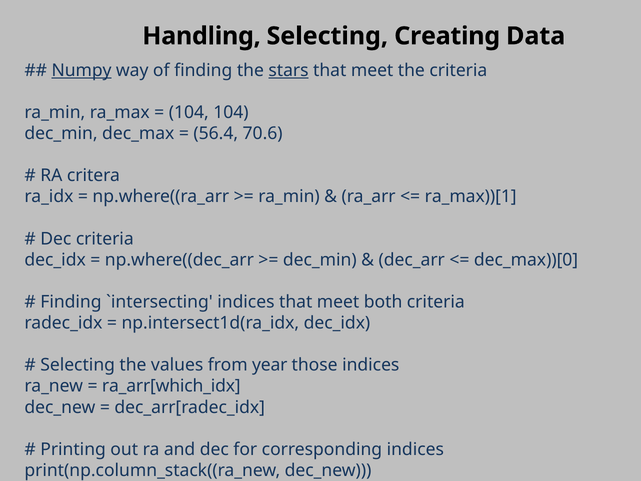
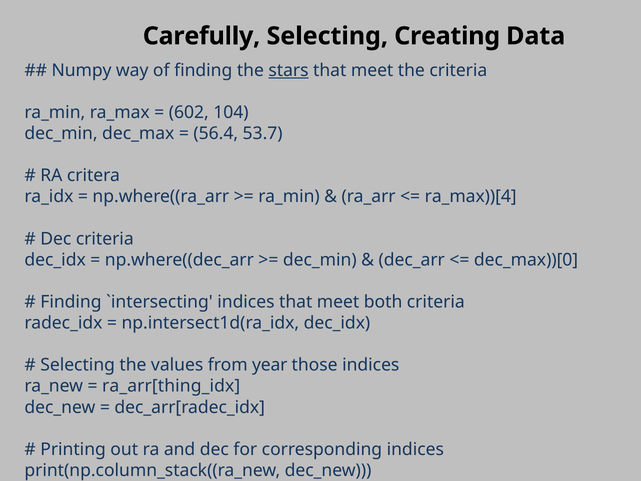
Handling: Handling -> Carefully (202, 36)
Numpy underline: present -> none (82, 70)
104: 104 -> 602 (189, 112)
70.6: 70.6 -> 53.7 (263, 133)
ra_max))[1: ra_max))[1 -> ra_max))[4 (471, 197)
ra_arr[which_idx: ra_arr[which_idx -> ra_arr[thing_idx (171, 386)
